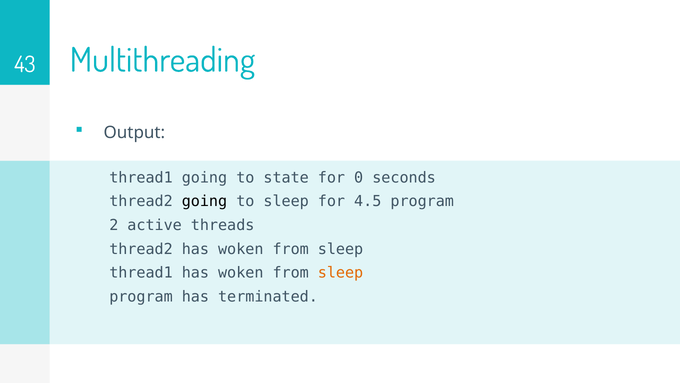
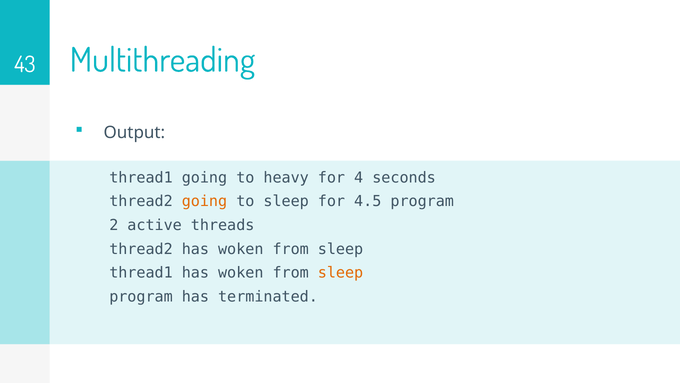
state: state -> heavy (286, 177)
0: 0 -> 4 (359, 177)
going colour: black -> orange (204, 201)
